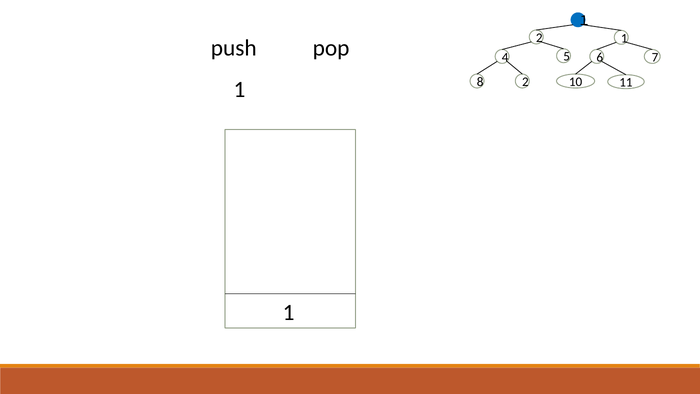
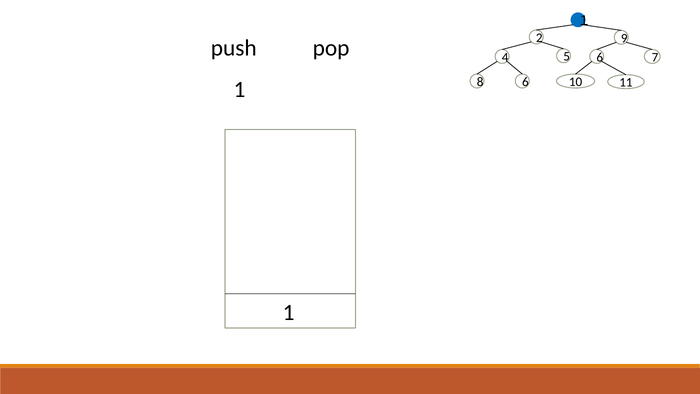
2 1: 1 -> 9 (624, 38)
8 2: 2 -> 6 (525, 82)
